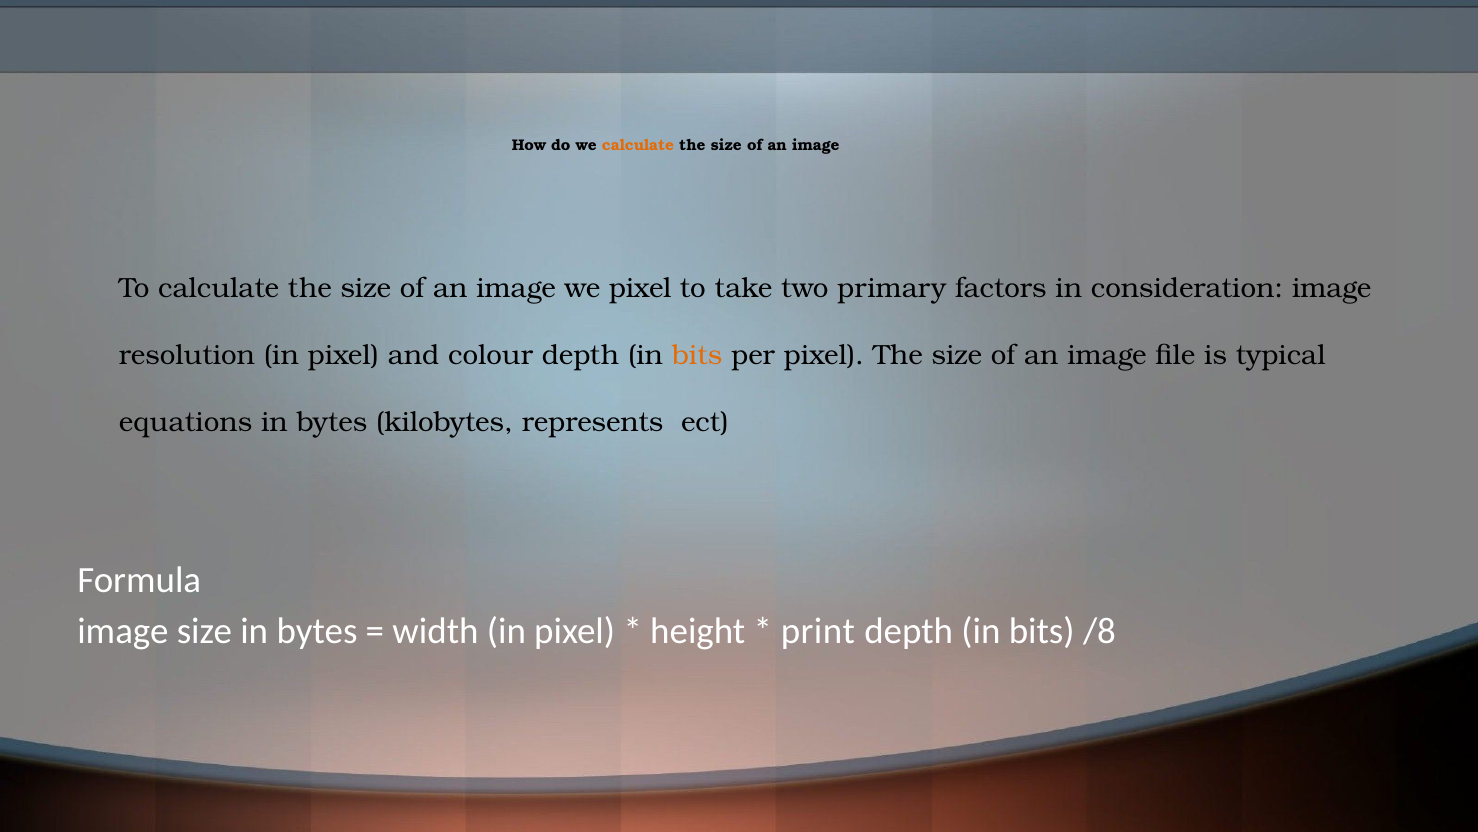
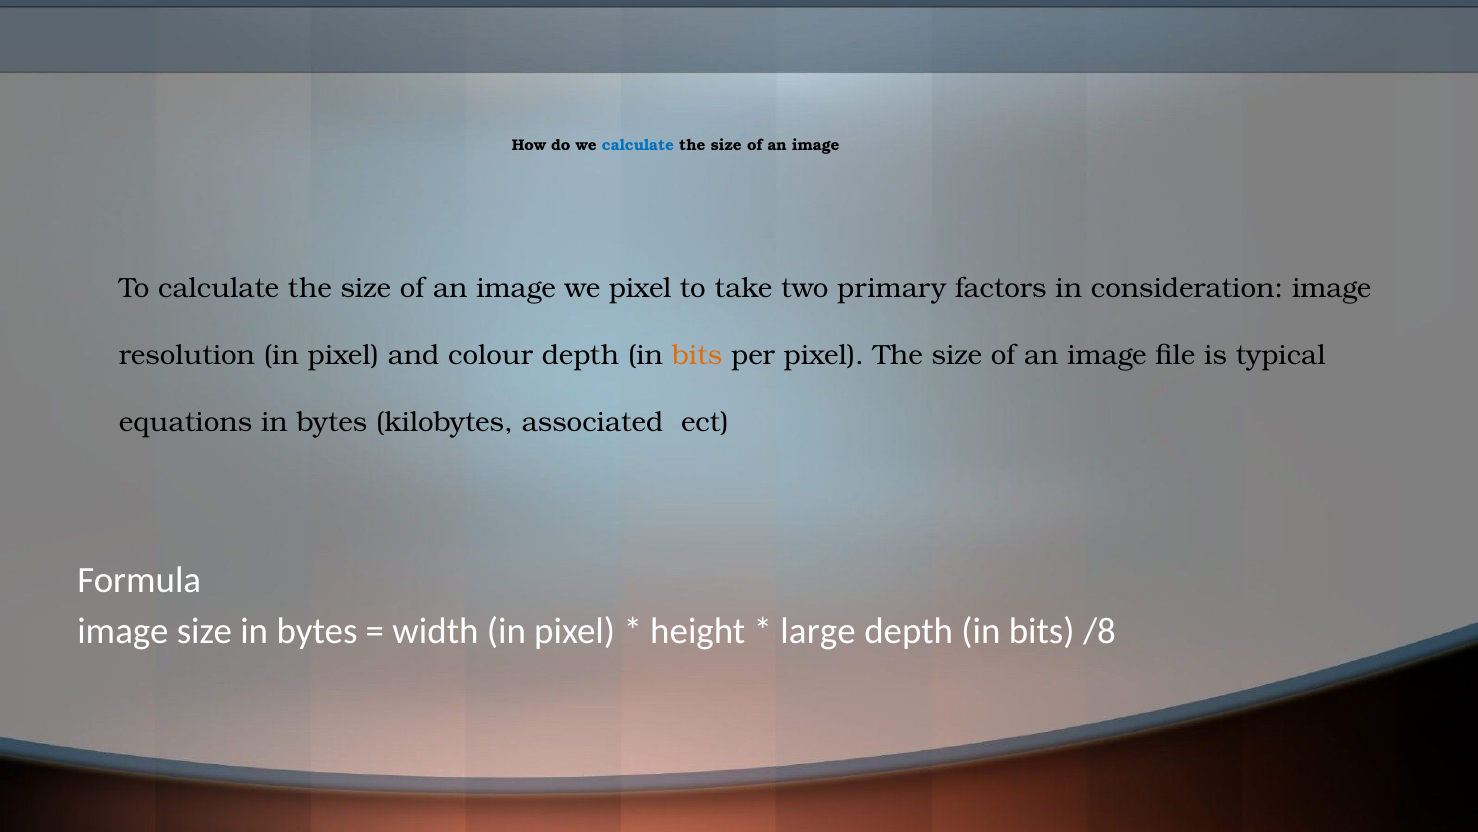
calculate colour: orange -> blue (638, 145)
represents: represents -> associated (593, 422)
print: print -> large (818, 631)
